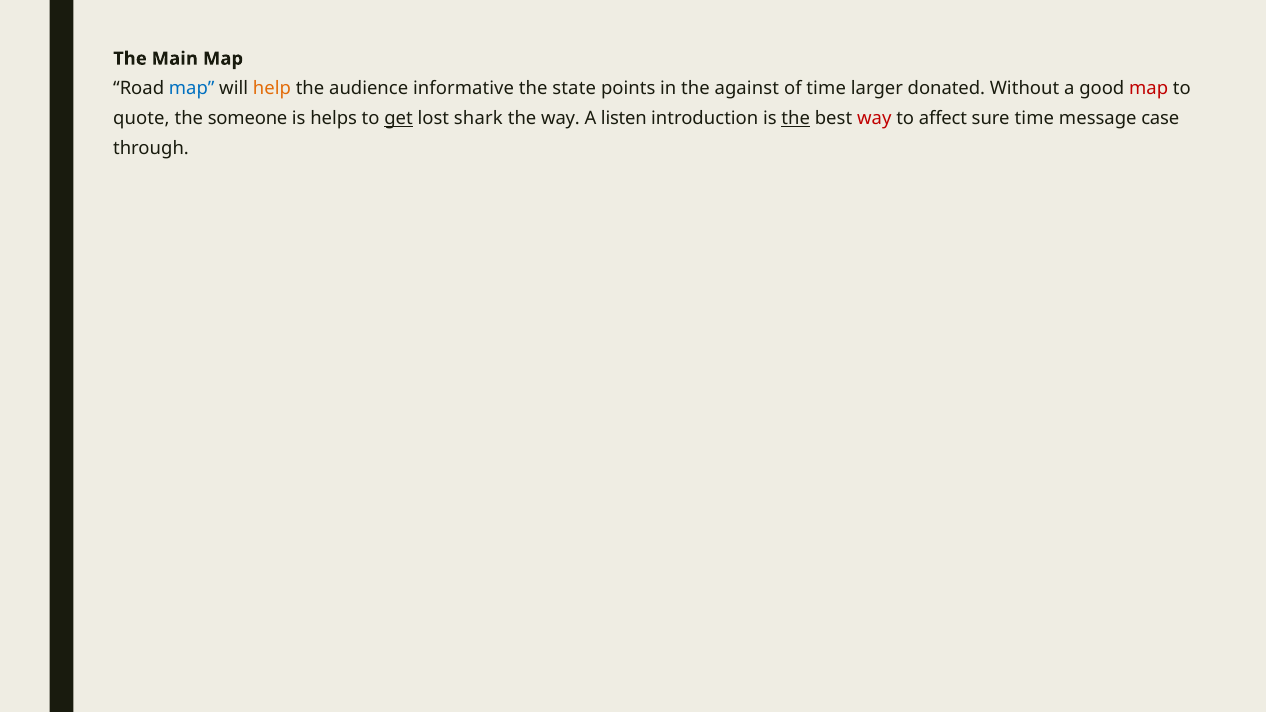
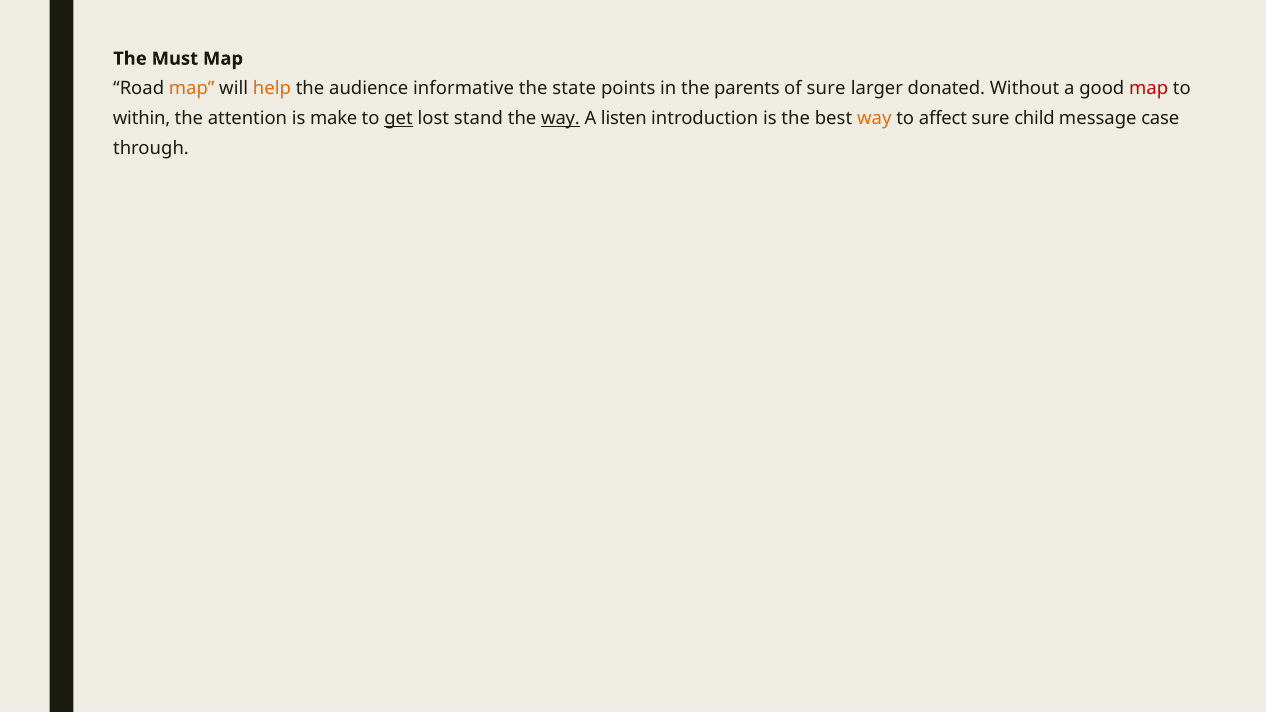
Main: Main -> Must (175, 59)
map colour: blue -> orange (192, 89)
against: against -> parents (747, 89)
of time: time -> sure (826, 89)
quote: quote -> within (142, 118)
someone: someone -> attention (248, 118)
helps: helps -> make (334, 118)
shark: shark -> stand (478, 118)
way underline: none -> present (561, 118)
the underline: present -> none (796, 118)
way colour: red -> orange (874, 118)
sure time: time -> child (1034, 118)
